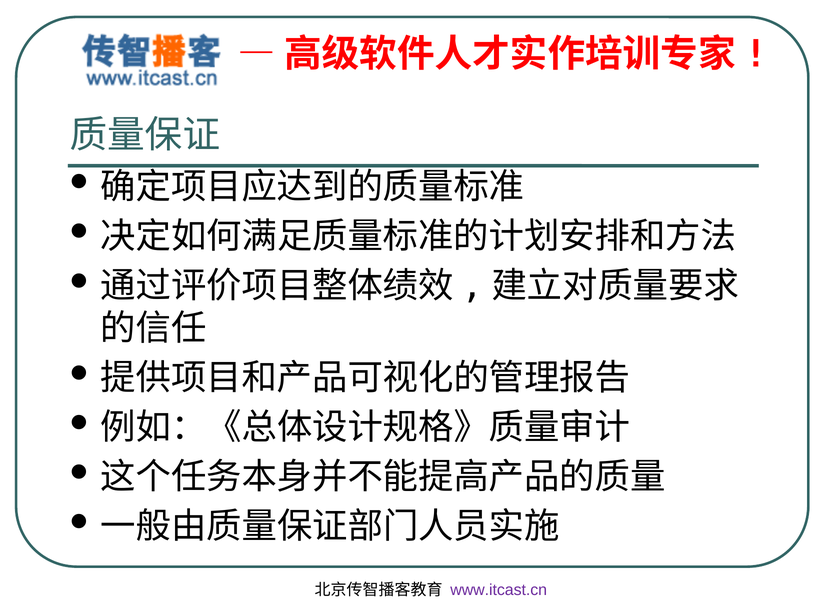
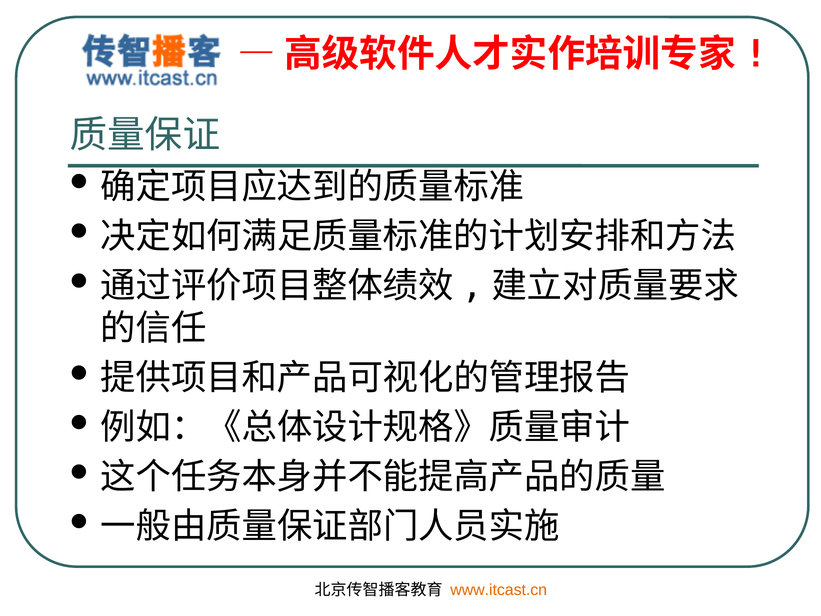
www.itcast.cn colour: purple -> orange (499, 590)
